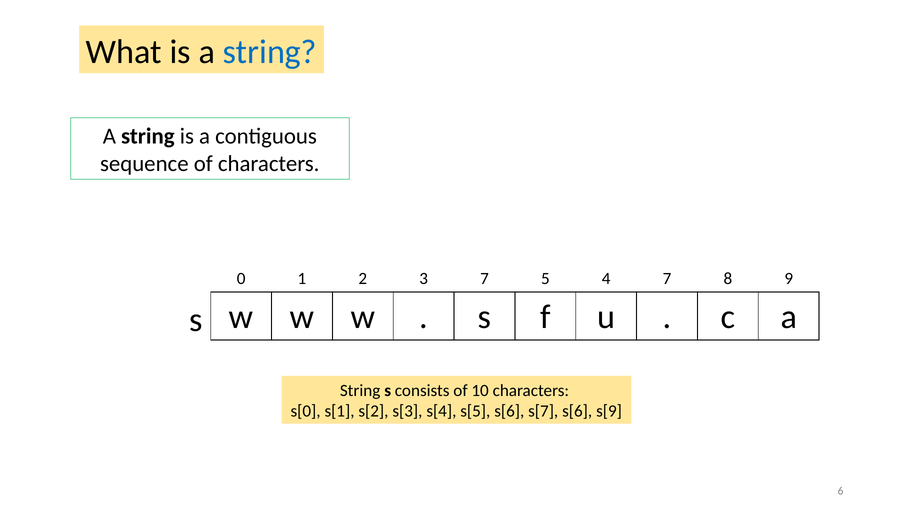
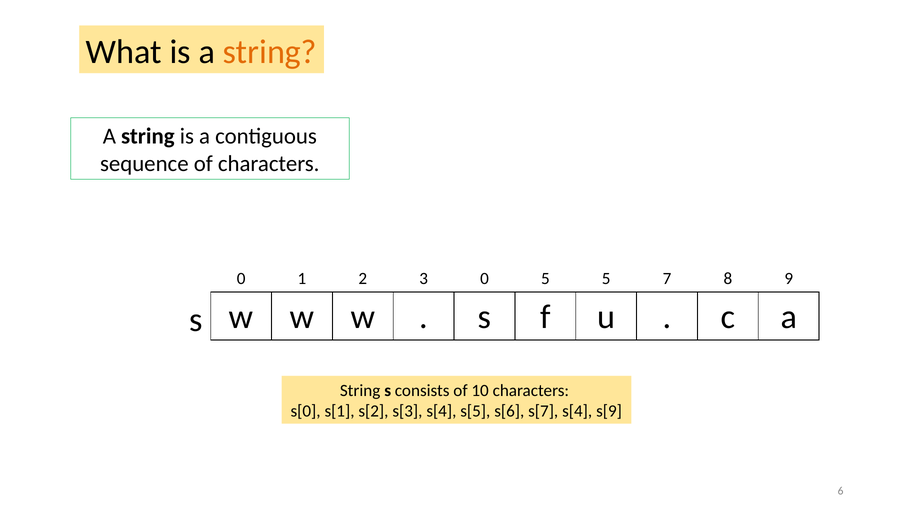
string colour: blue -> orange (270, 52)
3 7: 7 -> 0 (484, 278)
5 4: 4 -> 5 (606, 278)
s[7 s[6: s[6 -> s[4 (577, 411)
